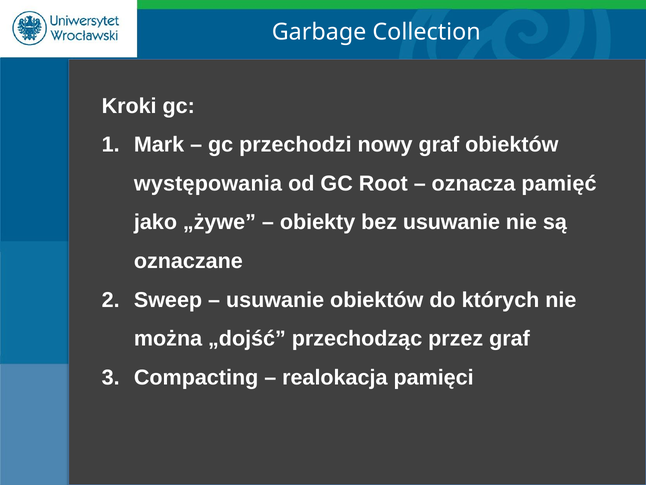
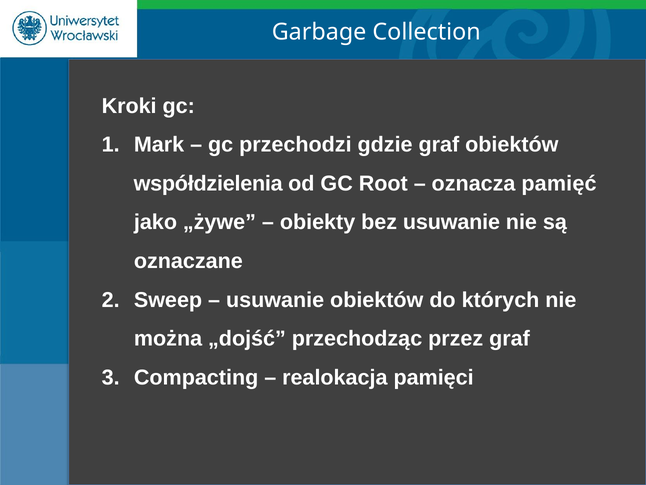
nowy: nowy -> gdzie (385, 145)
występowania: występowania -> współdzielenia (208, 183)
